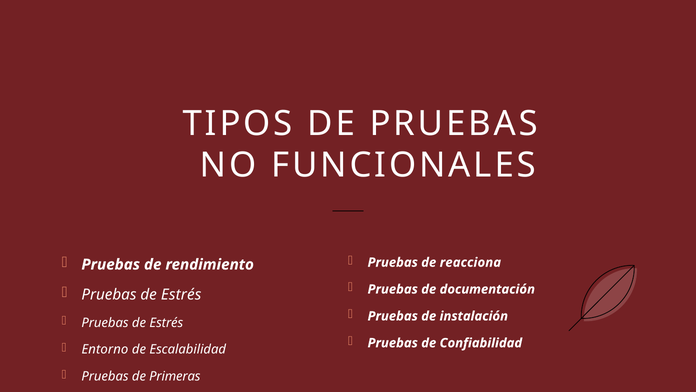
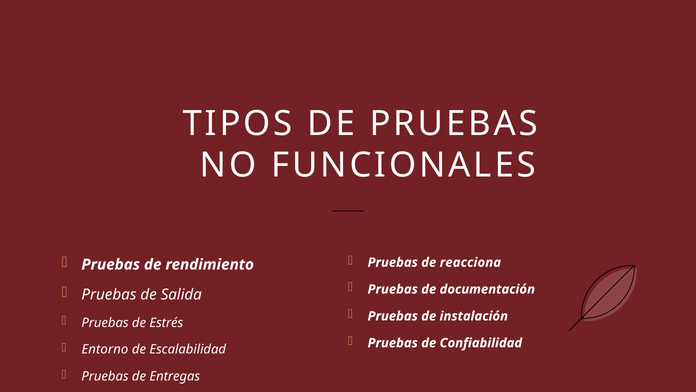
Estrés: Estrés -> Salida (181, 294)
Primeras: Primeras -> Entregas (175, 376)
